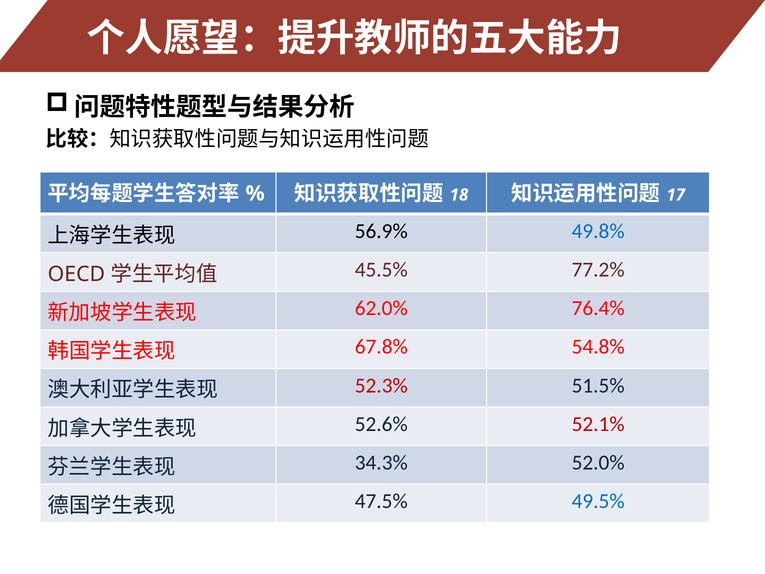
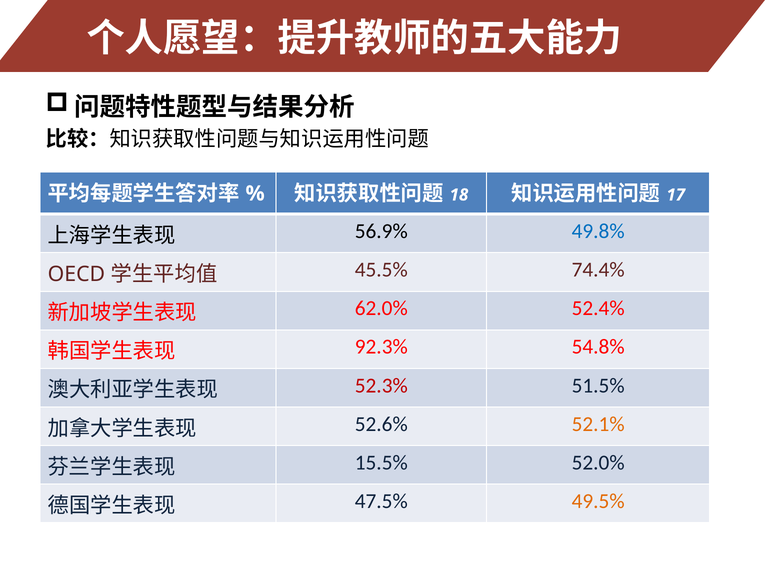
77.2%: 77.2% -> 74.4% (598, 270)
76.4%: 76.4% -> 52.4% (598, 308)
67.8%: 67.8% -> 92.3% (381, 347)
52.1% colour: red -> orange (598, 424)
34.3%: 34.3% -> 15.5% (381, 462)
49.5% colour: blue -> orange (598, 501)
